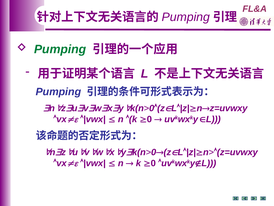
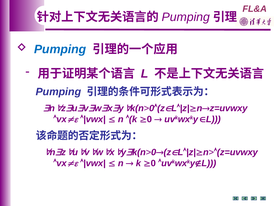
Pumping colour: green -> blue (60, 49)
